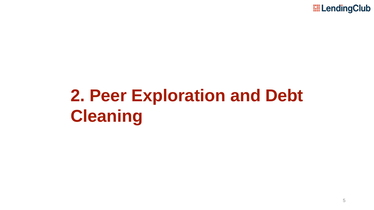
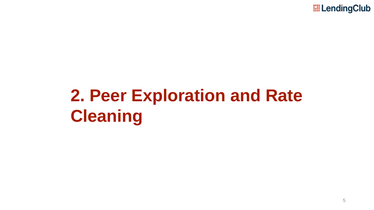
Debt: Debt -> Rate (284, 96)
